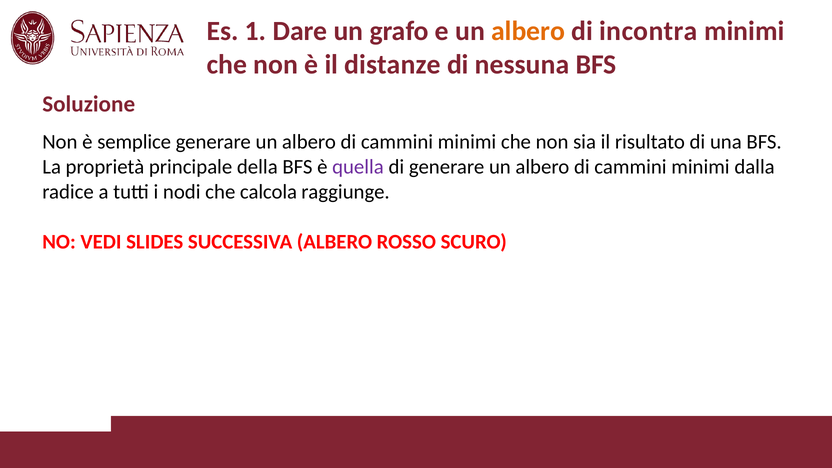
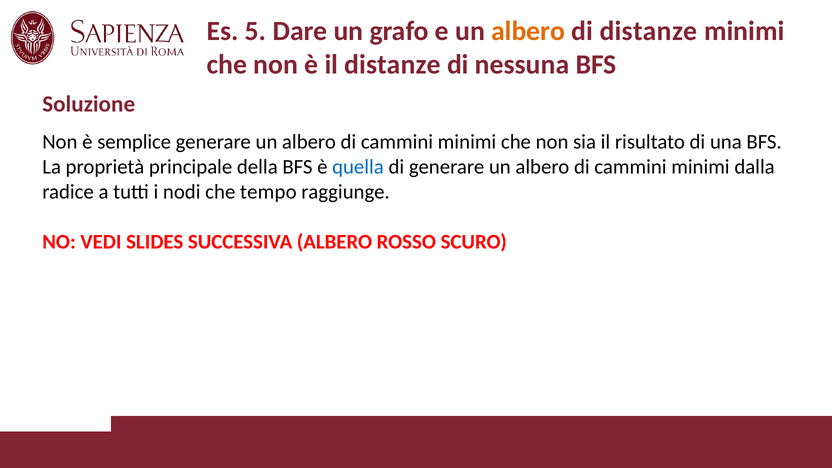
1: 1 -> 5 (256, 31)
di incontra: incontra -> distanze (648, 31)
quella colour: purple -> blue (358, 167)
calcola: calcola -> tempo (268, 192)
